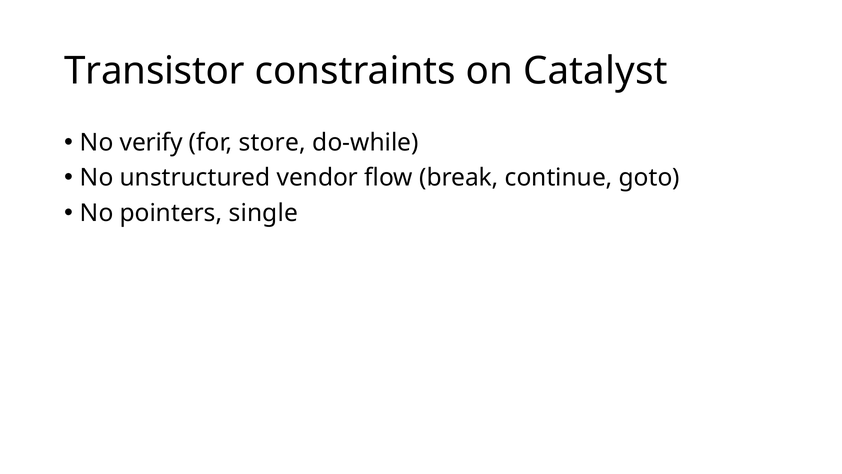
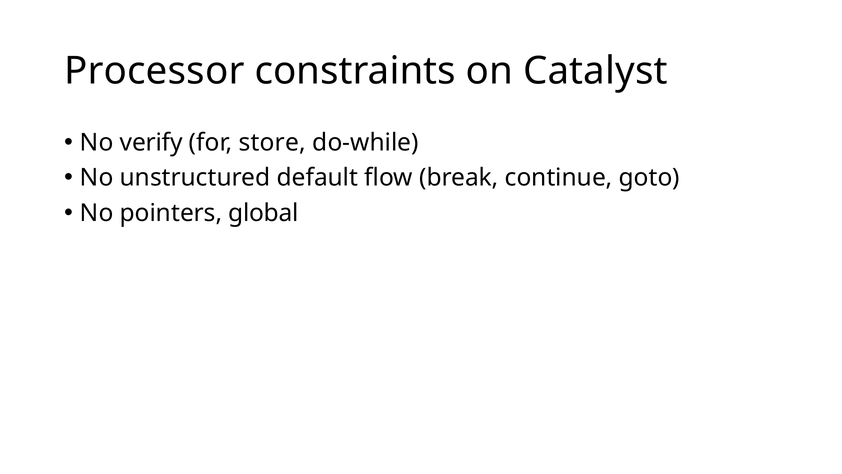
Transistor: Transistor -> Processor (154, 71)
vendor: vendor -> default (317, 178)
single: single -> global (264, 213)
